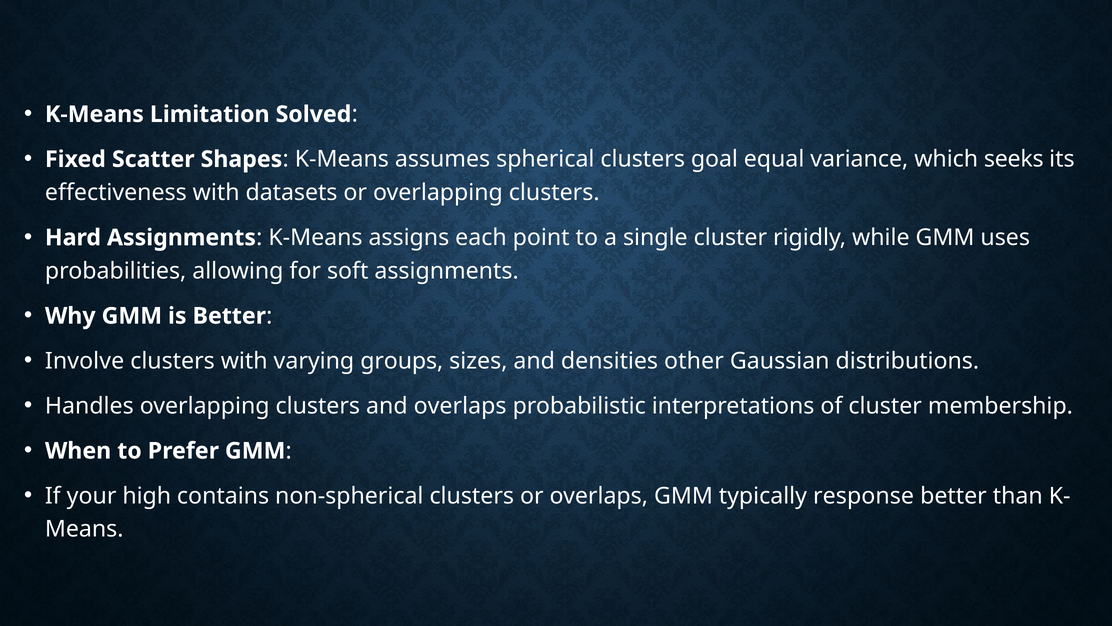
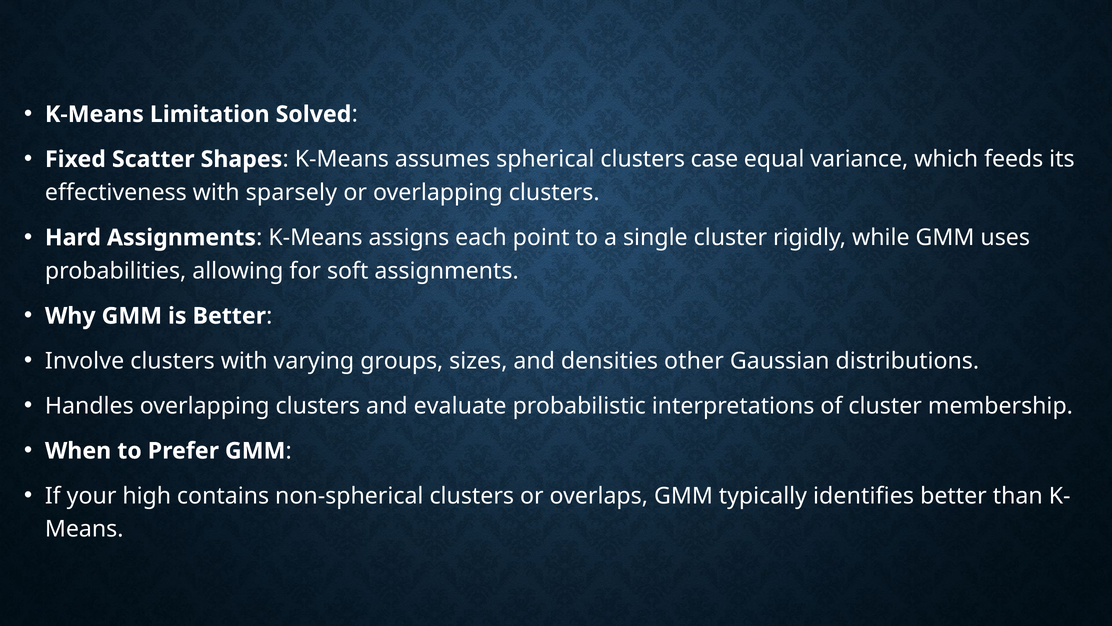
goal: goal -> case (714, 159)
seeks: seeks -> feeds (1014, 159)
datasets: datasets -> sparsely (291, 193)
and overlaps: overlaps -> evaluate (460, 406)
response: response -> identifies (864, 496)
